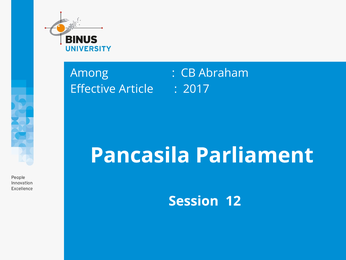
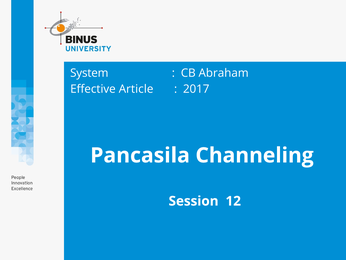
Among: Among -> System (89, 73)
Parliament: Parliament -> Channeling (255, 155)
